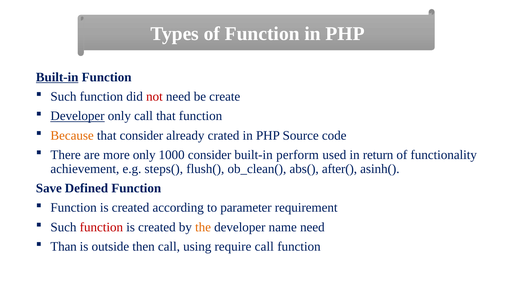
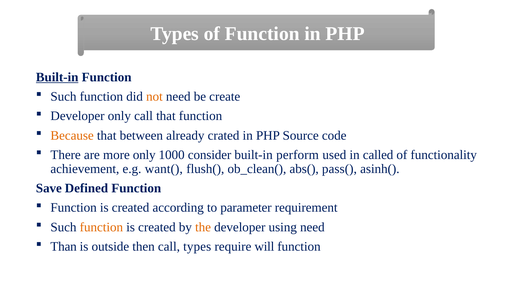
not colour: red -> orange (154, 97)
Developer underline: present -> none (78, 116)
that consider: consider -> between (141, 136)
return: return -> called (378, 155)
steps(: steps( -> want( (164, 169)
after(: after( -> pass( (339, 169)
function colour: red -> orange (101, 227)
name: name -> using (283, 227)
call using: using -> types (197, 247)
require call: call -> will (264, 247)
